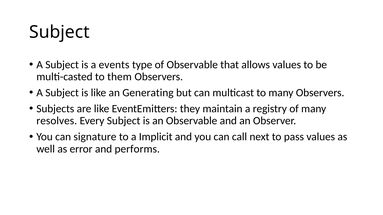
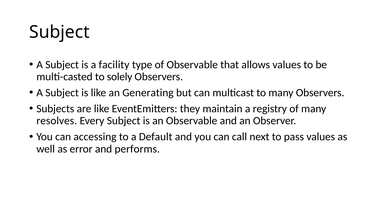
events: events -> facility (114, 65)
them: them -> solely (120, 77)
signature: signature -> accessing (95, 137)
Implicit: Implicit -> Default (156, 137)
